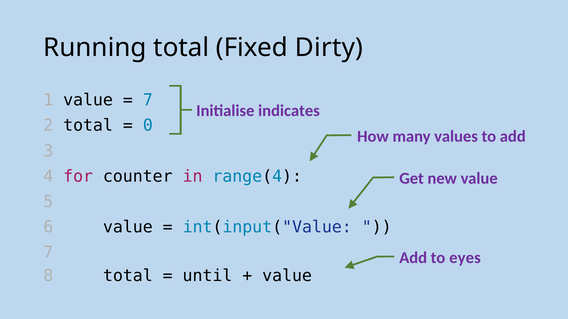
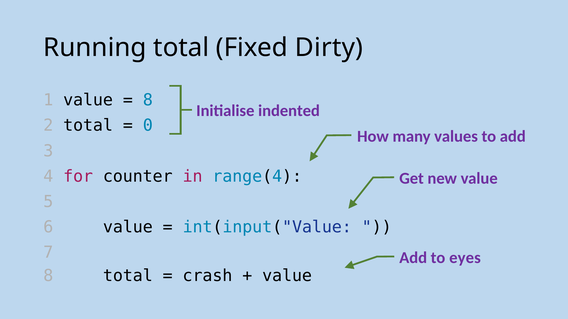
7: 7 -> 8 (148, 100)
indicates: indicates -> indented (289, 111)
until: until -> crash (207, 276)
